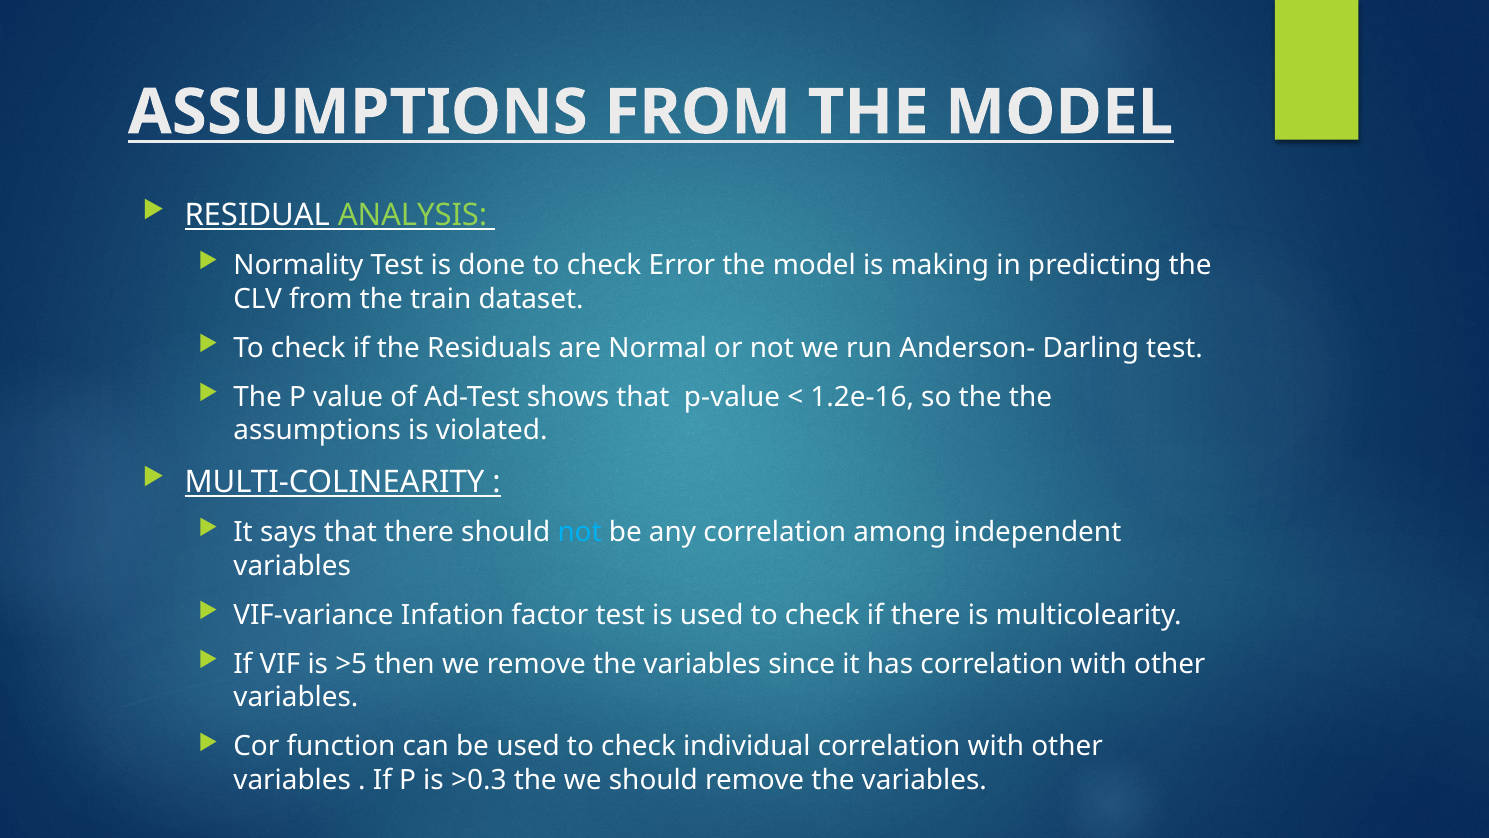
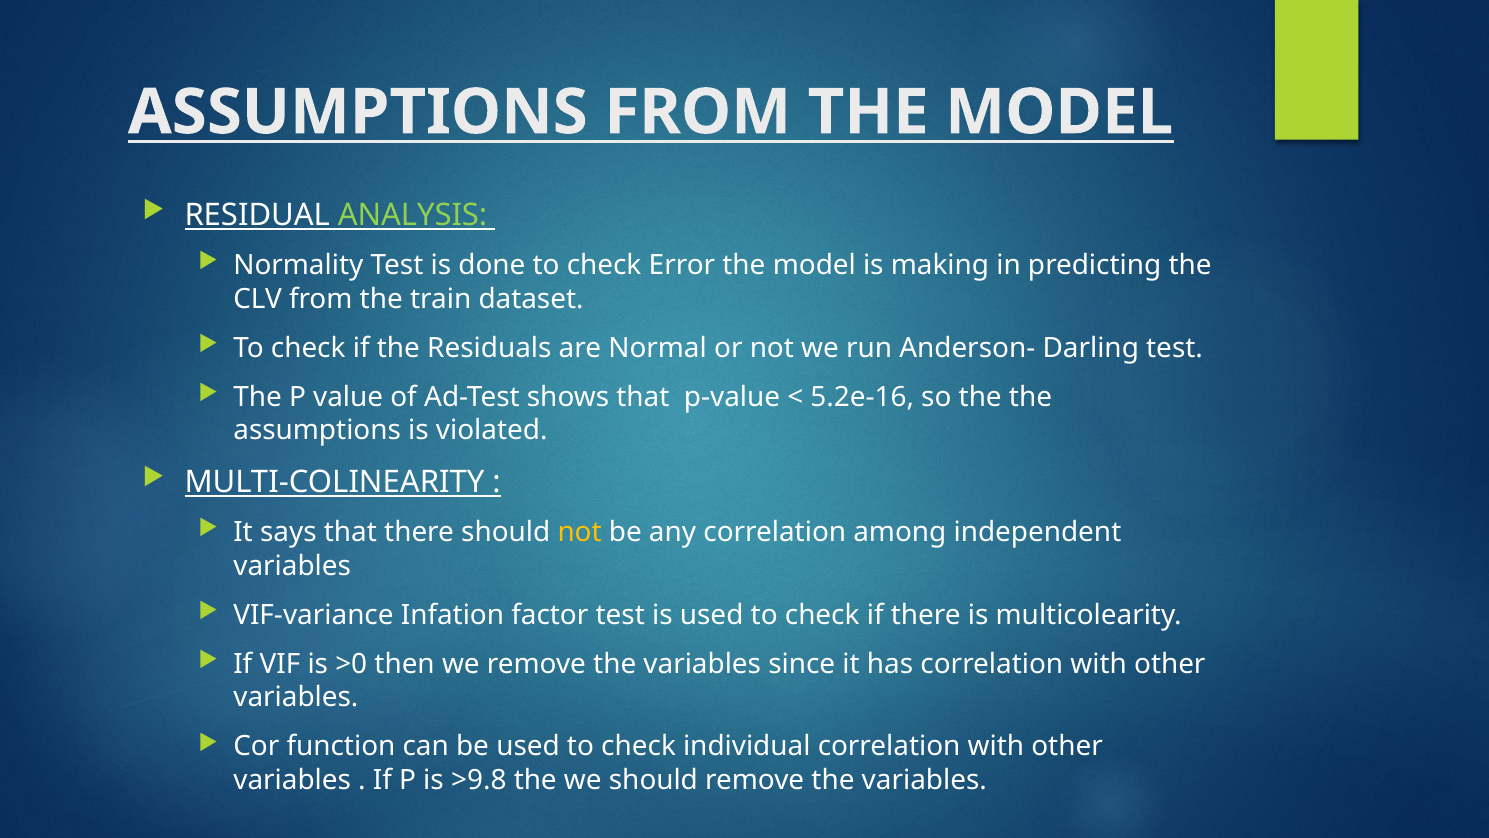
1.2e-16: 1.2e-16 -> 5.2e-16 (862, 397)
not colour: light blue -> yellow (580, 532)
>5: >5 -> >0 (351, 664)
>0.3: >0.3 -> >9.8 (479, 780)
